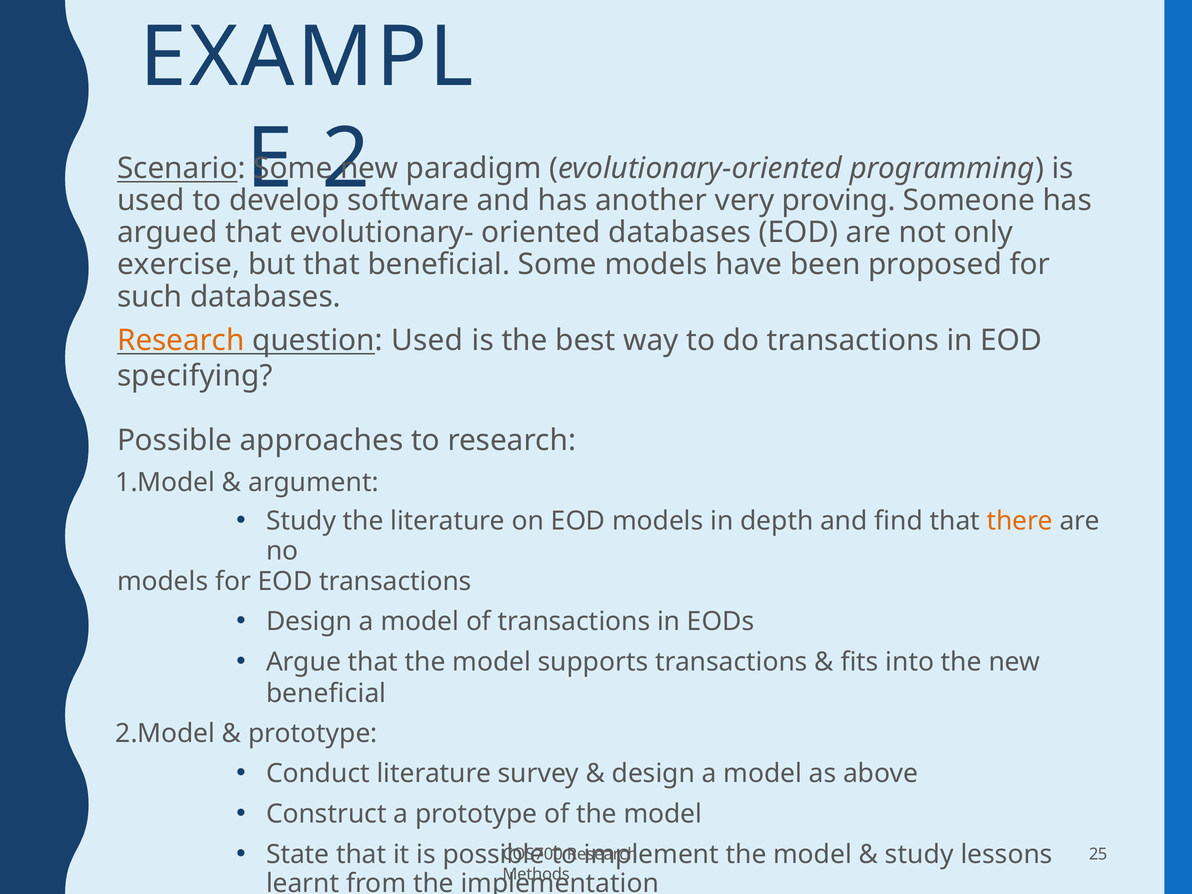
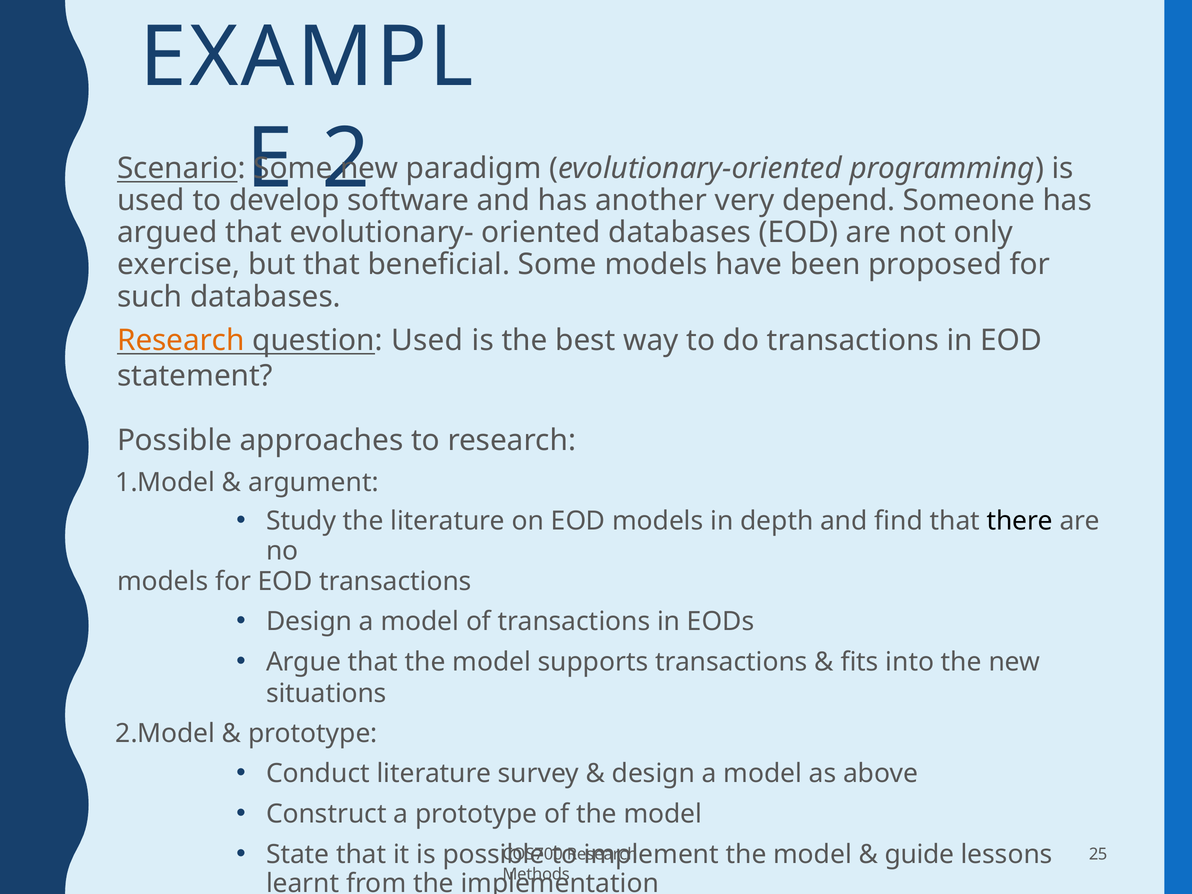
proving: proving -> depend (839, 200)
specifying: specifying -> statement (195, 376)
there colour: orange -> black (1020, 521)
beneficial: beneficial -> situations (326, 694)
study: study -> guide (919, 855)
